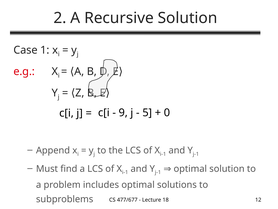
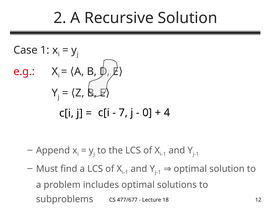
9: 9 -> 7 (123, 112)
5: 5 -> 0 (147, 112)
0: 0 -> 4 (167, 112)
